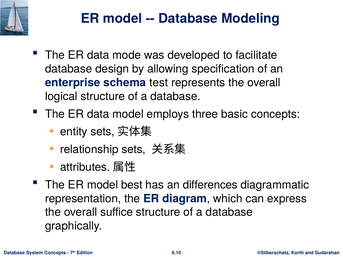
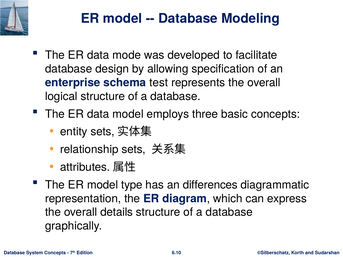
best: best -> type (132, 185)
suffice: suffice -> details (117, 212)
